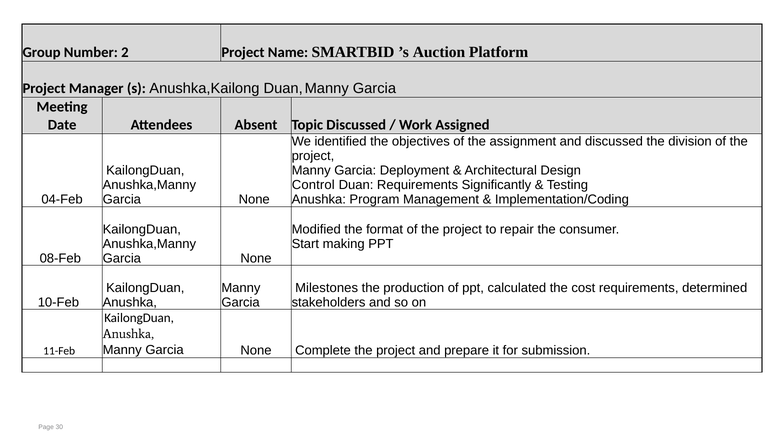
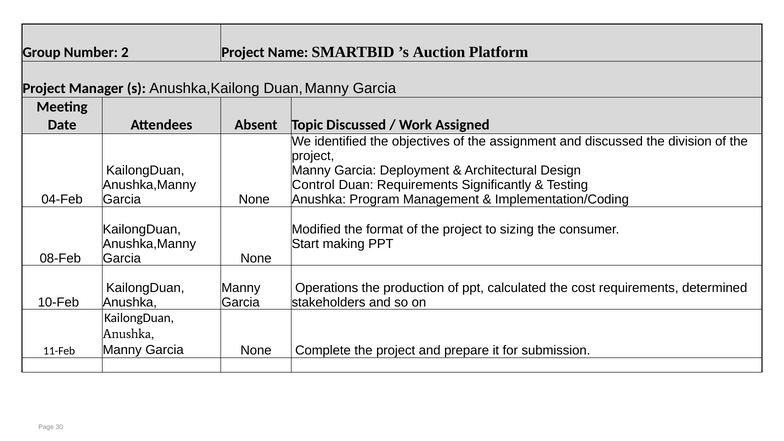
repair: repair -> sizing (517, 229)
Milestones: Milestones -> Operations (327, 288)
